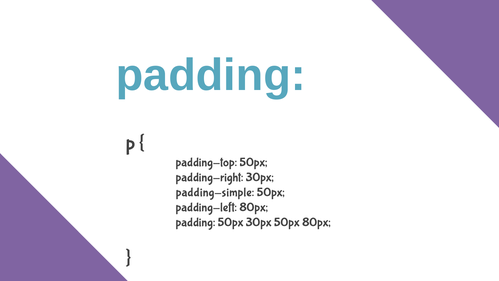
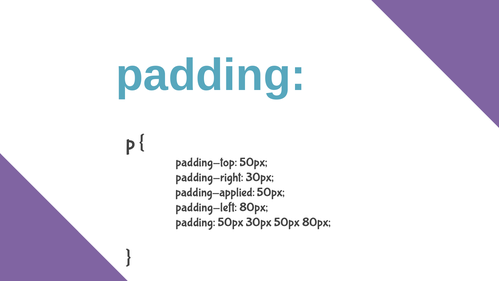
padding-simple: padding-simple -> padding-applied (215, 192)
